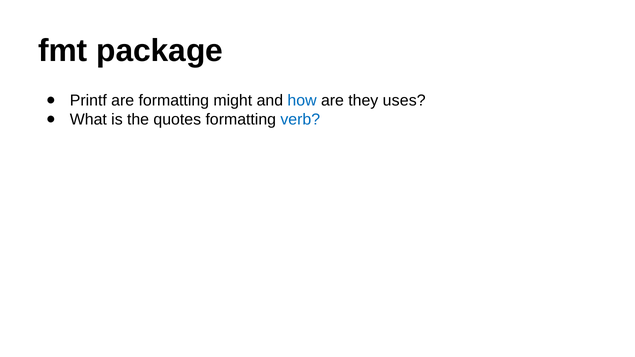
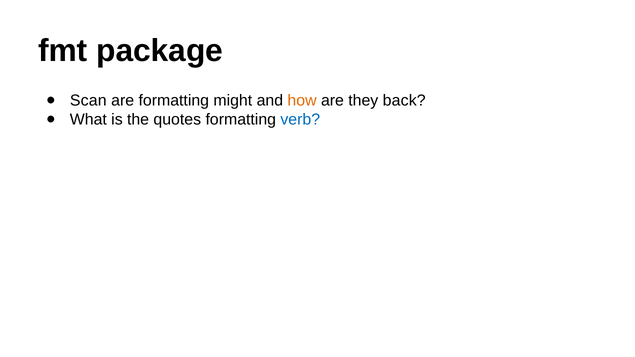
Printf: Printf -> Scan (88, 100)
how colour: blue -> orange (302, 100)
uses: uses -> back (404, 100)
